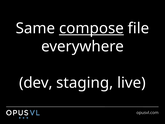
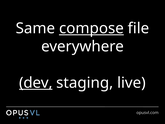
dev underline: none -> present (36, 83)
